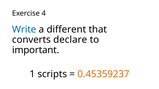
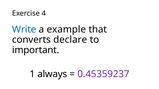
different: different -> example (66, 30)
scripts: scripts -> always (52, 74)
0.45359237 colour: orange -> purple (103, 74)
